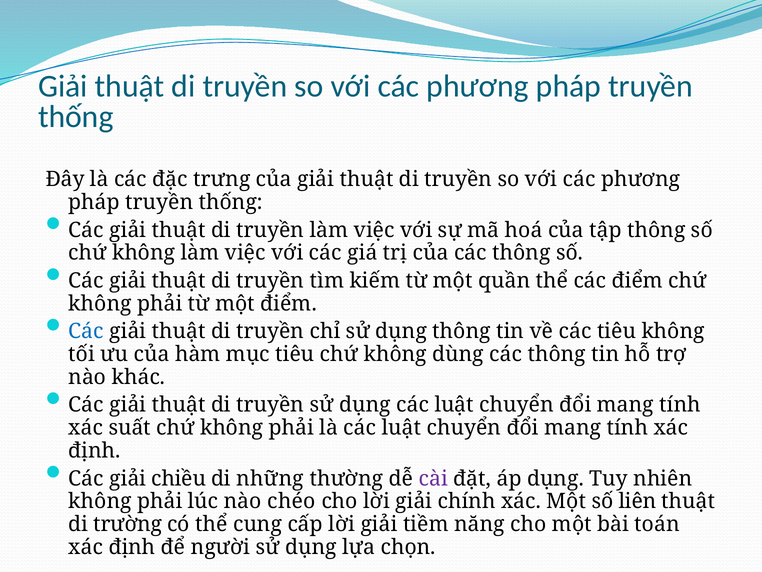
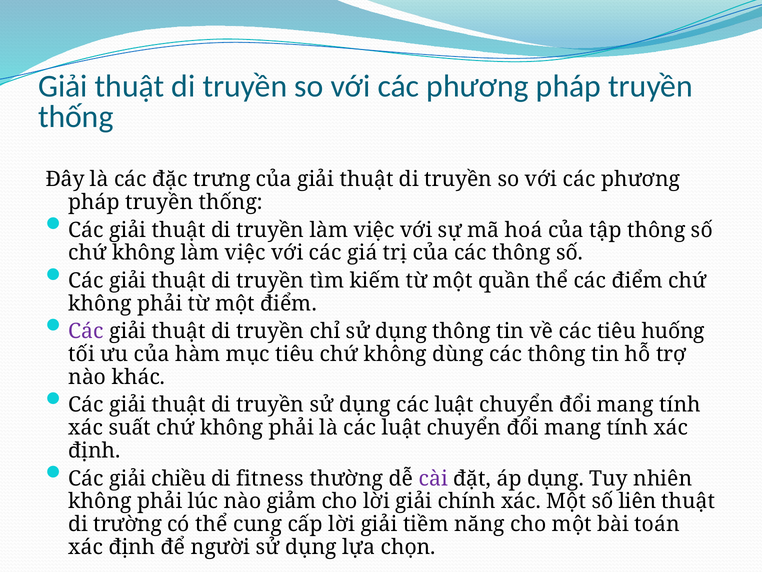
Các colour: blue -> purple (86, 331)
tiêu không: không -> huống (673, 331)
những: những -> fitness (270, 478)
chéo: chéo -> giảm (292, 501)
